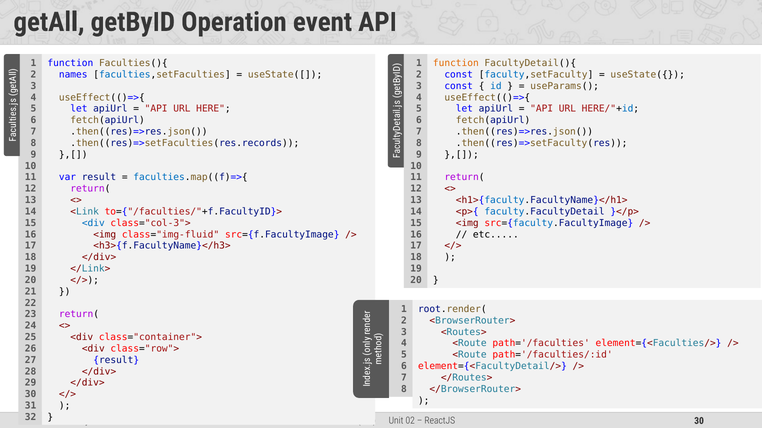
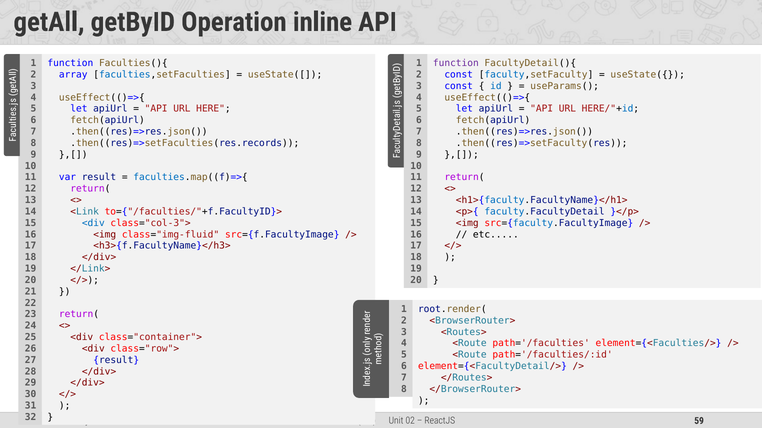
event: event -> inline (322, 22)
function colour: orange -> purple (456, 63)
names: names -> array (73, 75)
30: 30 -> 59 (699, 421)
